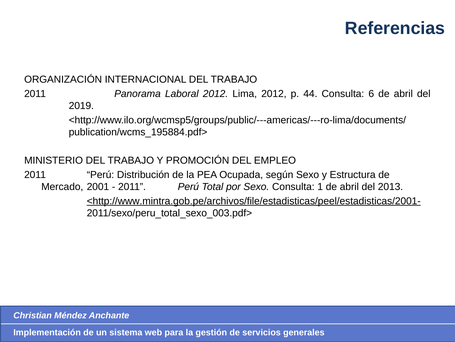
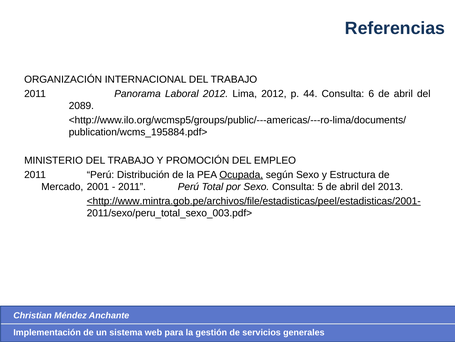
2019: 2019 -> 2089 (81, 106)
Ocupada underline: none -> present (241, 174)
1: 1 -> 5 (320, 186)
